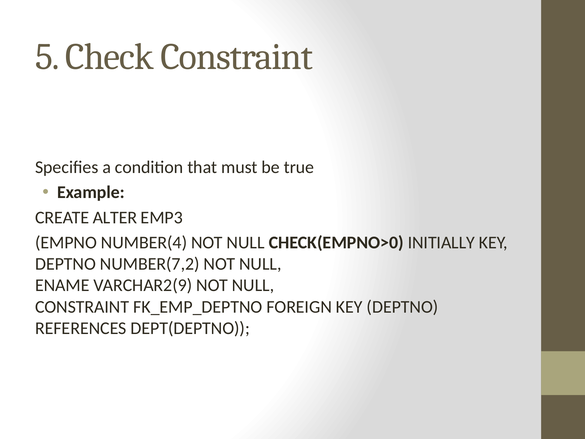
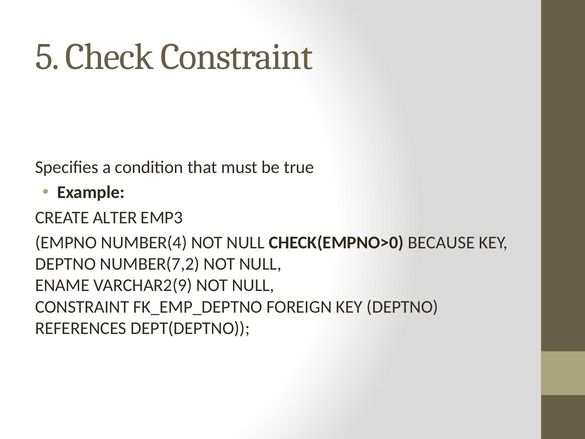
INITIALLY: INITIALLY -> BECAUSE (441, 242)
